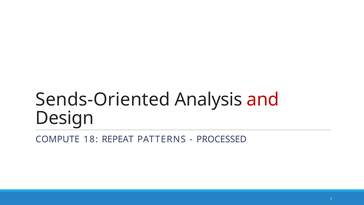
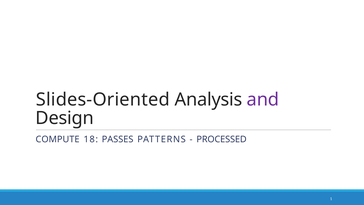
Sends-Oriented: Sends-Oriented -> Slides-Oriented (103, 99)
and colour: red -> purple (263, 99)
REPEAT: REPEAT -> PASSES (118, 139)
